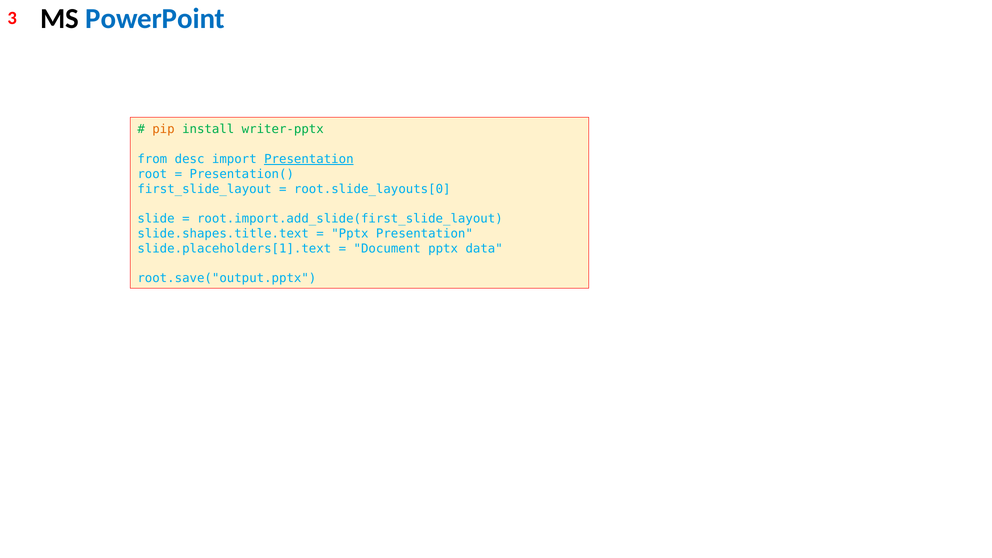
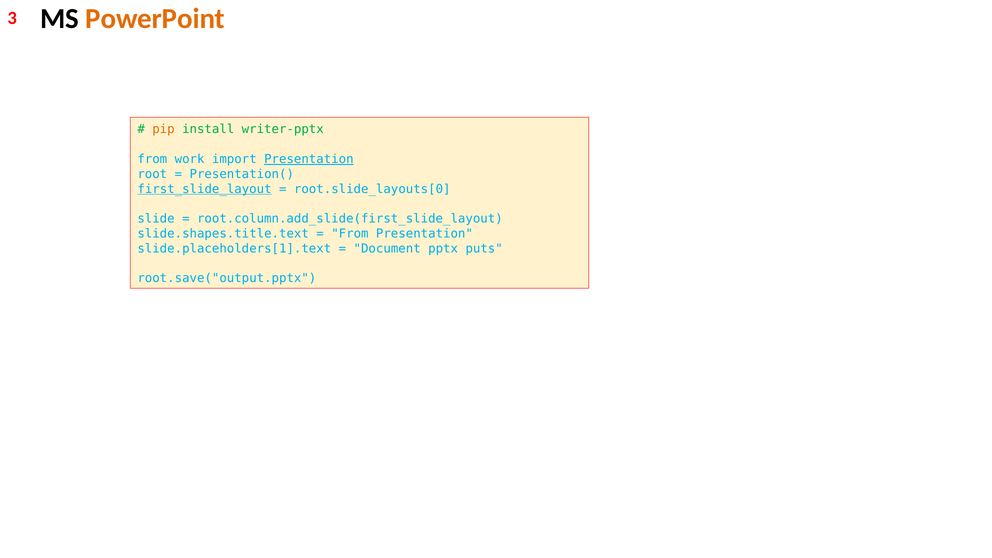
PowerPoint colour: blue -> orange (155, 19)
desc: desc -> work (190, 159)
first_slide_layout underline: none -> present (205, 189)
root.import.add_slide(first_slide_layout: root.import.add_slide(first_slide_layout -> root.column.add_slide(first_slide_layout (350, 219)
Pptx: Pptx -> From (350, 234)
data: data -> puts (484, 248)
